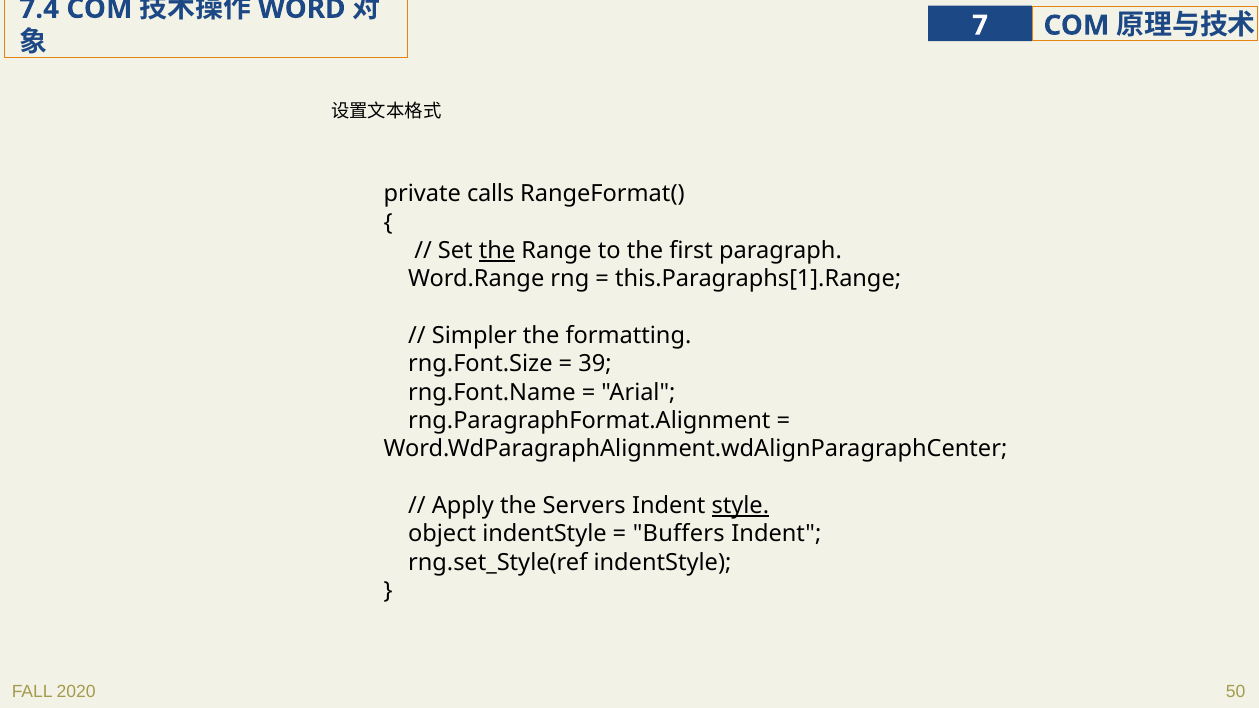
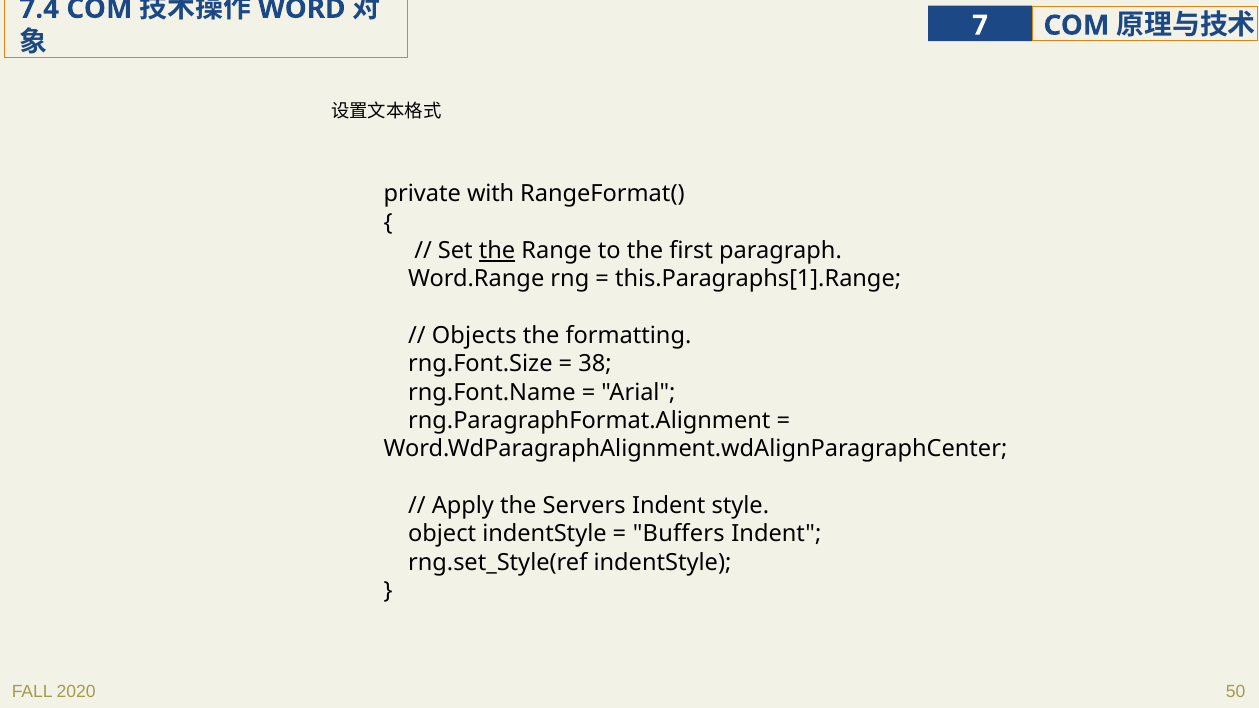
calls: calls -> with (491, 194)
Simpler: Simpler -> Objects (474, 336)
39: 39 -> 38 (595, 364)
style underline: present -> none (740, 506)
